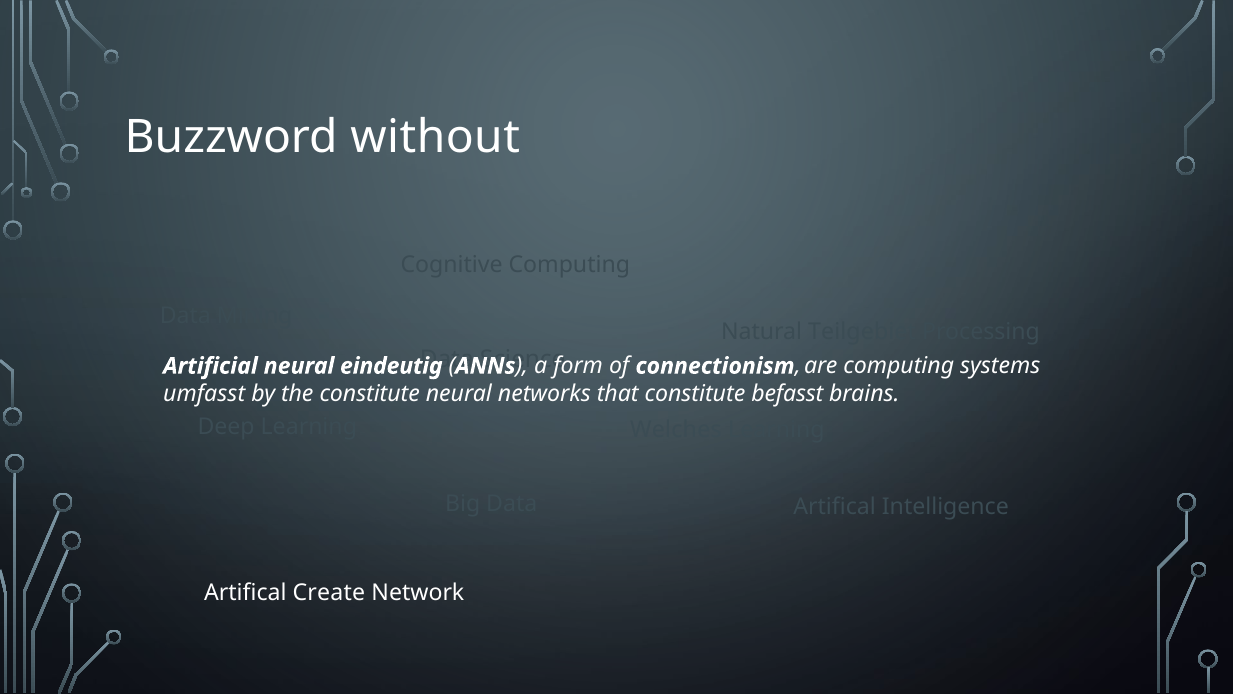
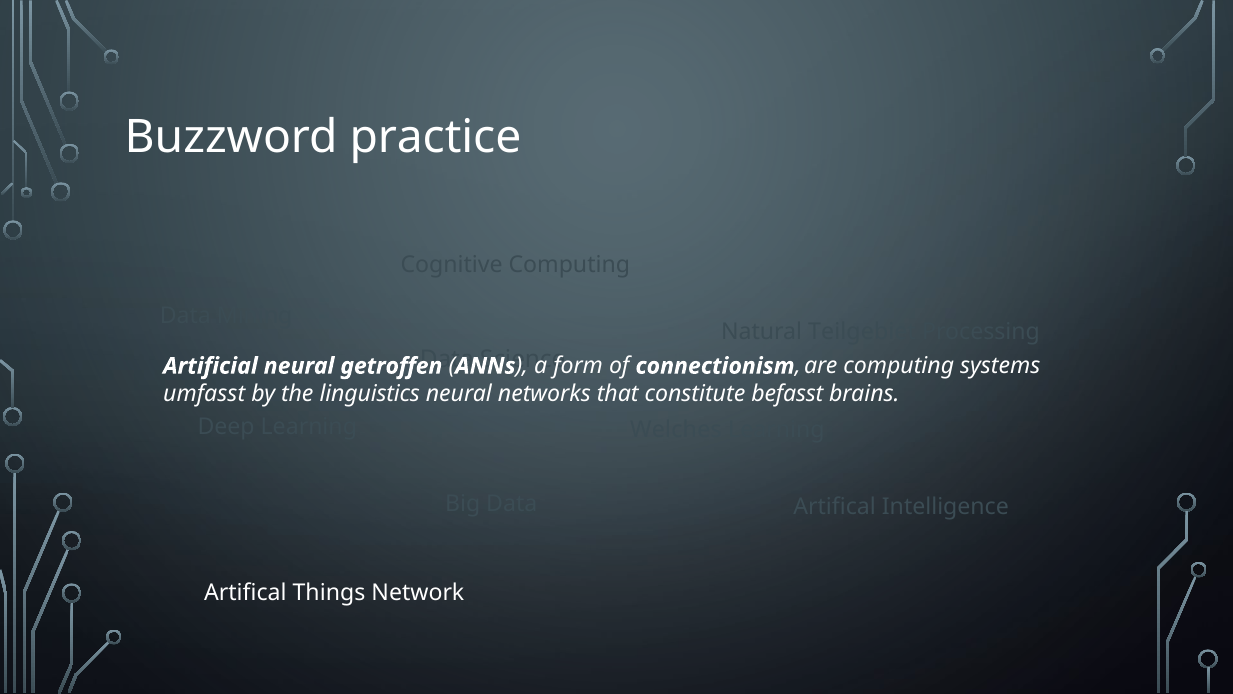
without: without -> practice (435, 137)
eindeutig: eindeutig -> getroffen (391, 366)
the constitute: constitute -> linguistics (370, 394)
Create: Create -> Things (329, 593)
